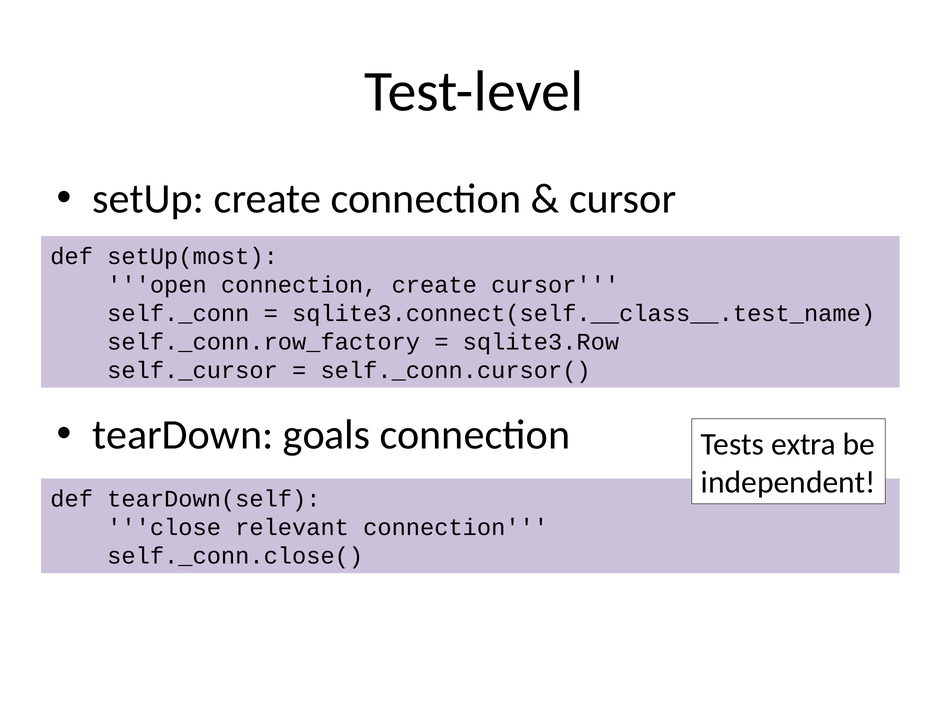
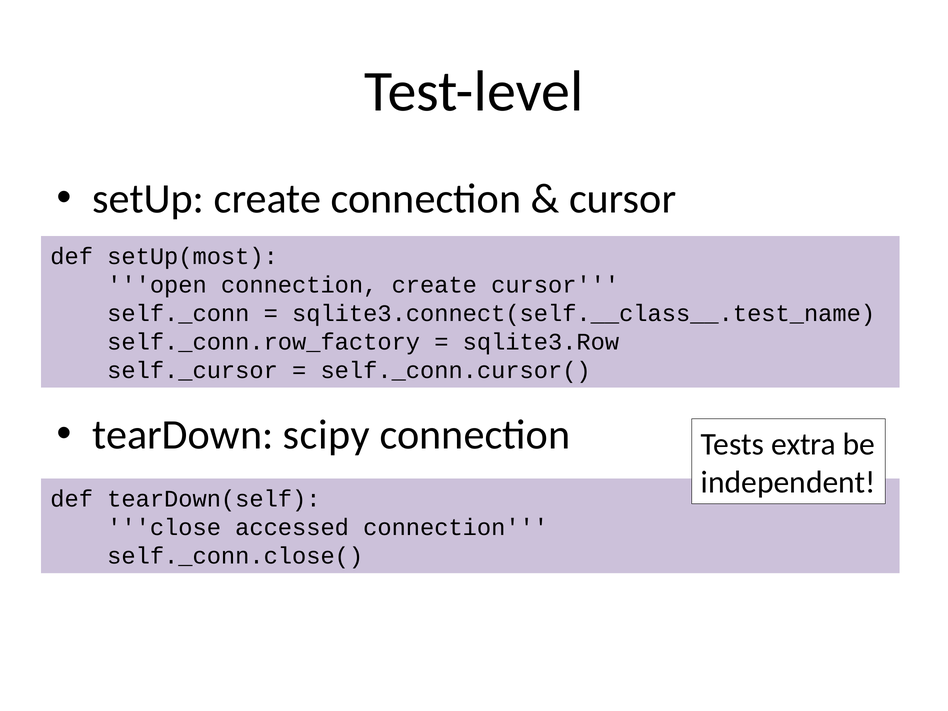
goals: goals -> scipy (326, 435)
relevant: relevant -> accessed (292, 528)
